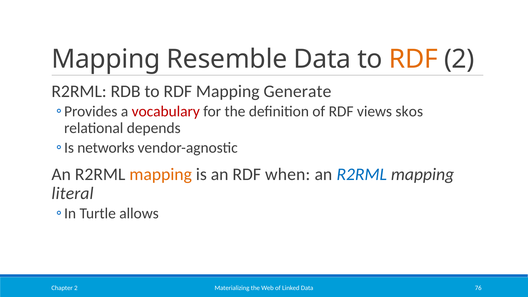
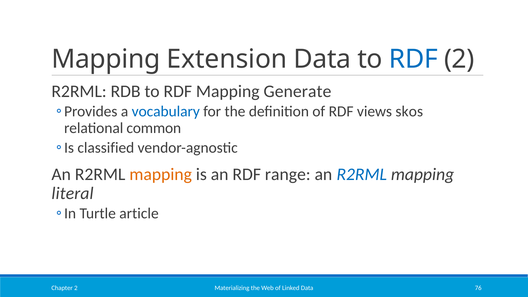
Resemble: Resemble -> Extension (227, 59)
RDF colour: orange -> blue (413, 59)
vocabulary colour: red -> blue (166, 111)
depends: depends -> common (154, 128)
networks: networks -> classified (106, 148)
when: when -> range (288, 174)
allows: allows -> article (139, 214)
